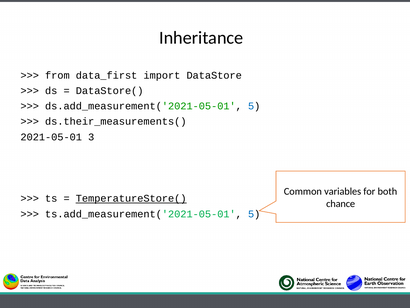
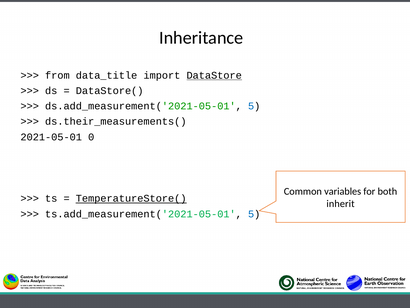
data_first: data_first -> data_title (107, 75)
DataStore underline: none -> present (214, 75)
3: 3 -> 0 (91, 137)
chance: chance -> inherit (341, 203)
